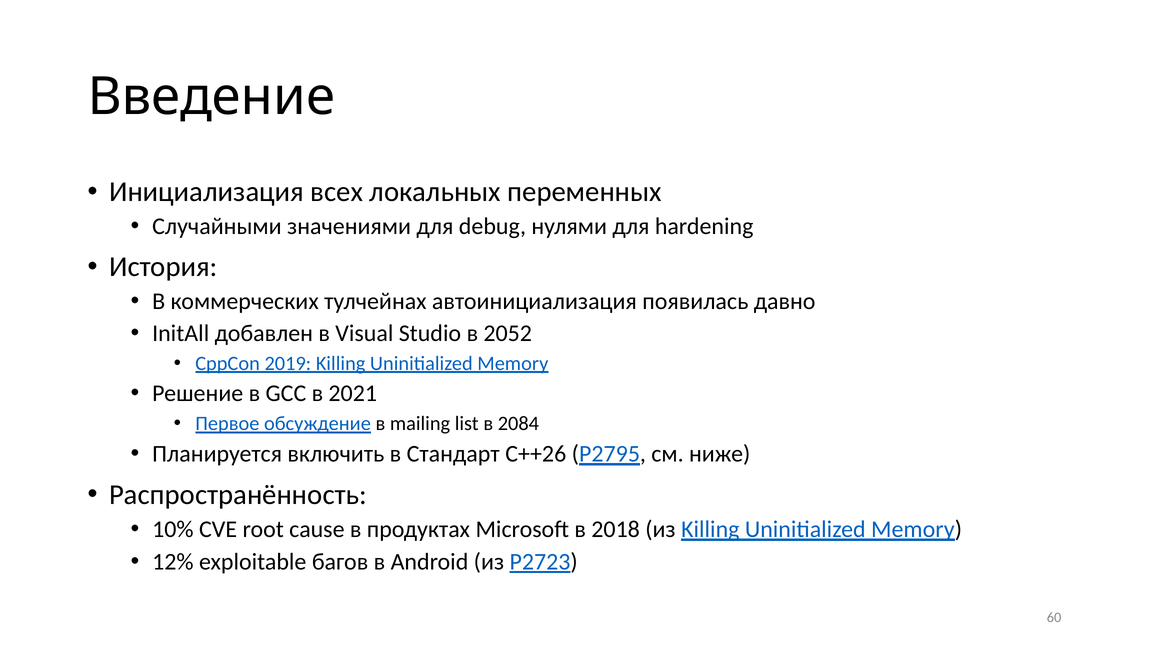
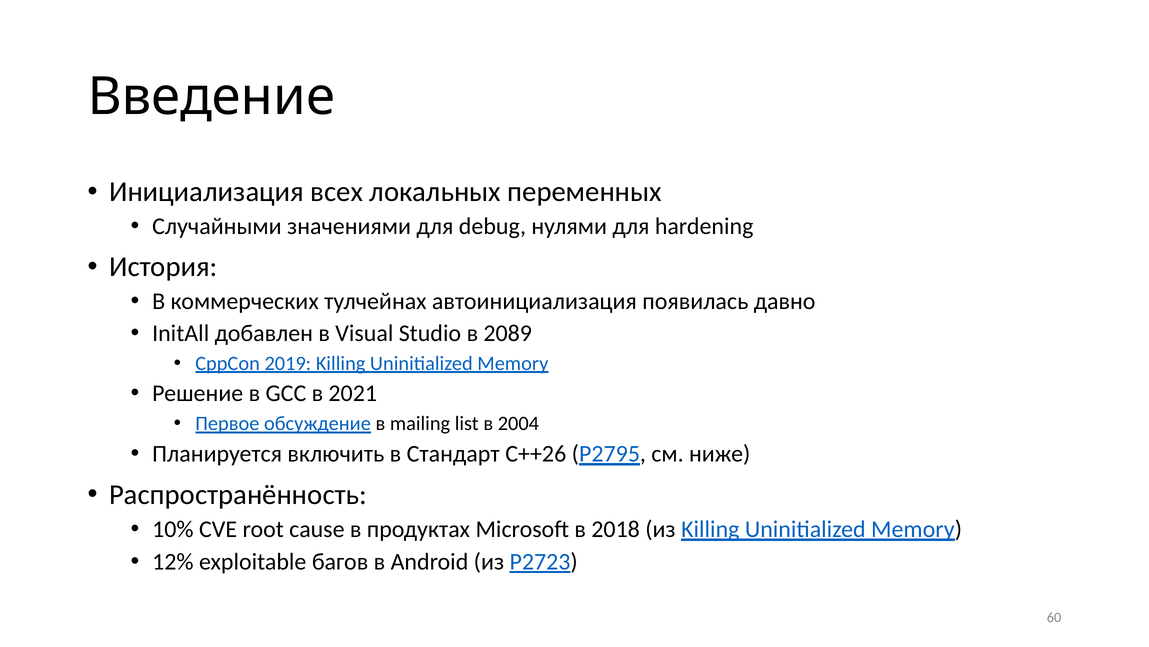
2052: 2052 -> 2089 (508, 333)
2084: 2084 -> 2004 (518, 423)
